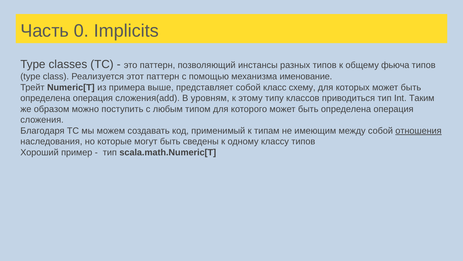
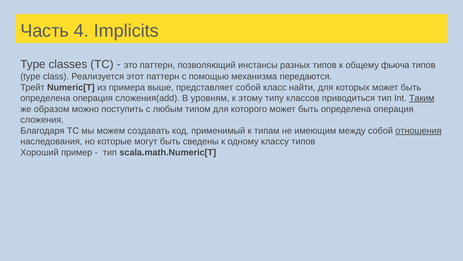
0: 0 -> 4 (81, 31)
именование: именование -> передаются (306, 76)
схему: схему -> найти (302, 87)
Таким underline: none -> present (422, 98)
